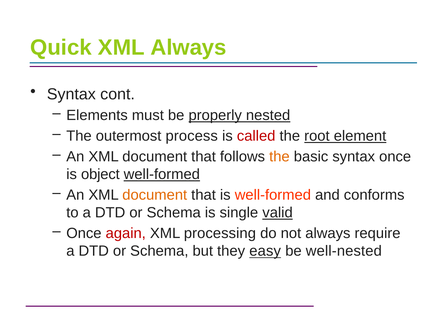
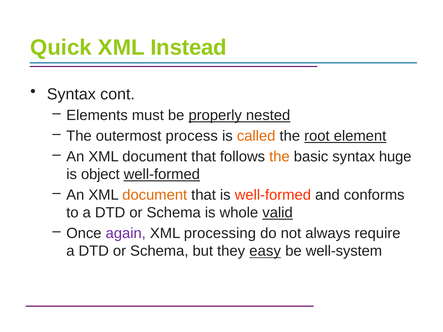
XML Always: Always -> Instead (189, 48)
called colour: red -> orange (256, 136)
syntax once: once -> huge (395, 157)
single: single -> whole (239, 213)
again colour: red -> purple (126, 234)
well-nested: well-nested -> well-system (344, 251)
